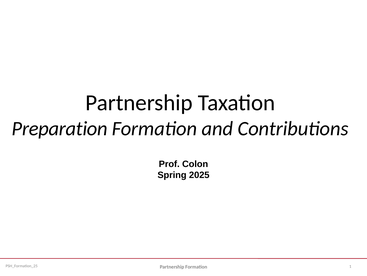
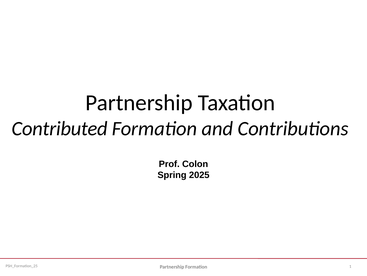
Preparation: Preparation -> Contributed (60, 128)
